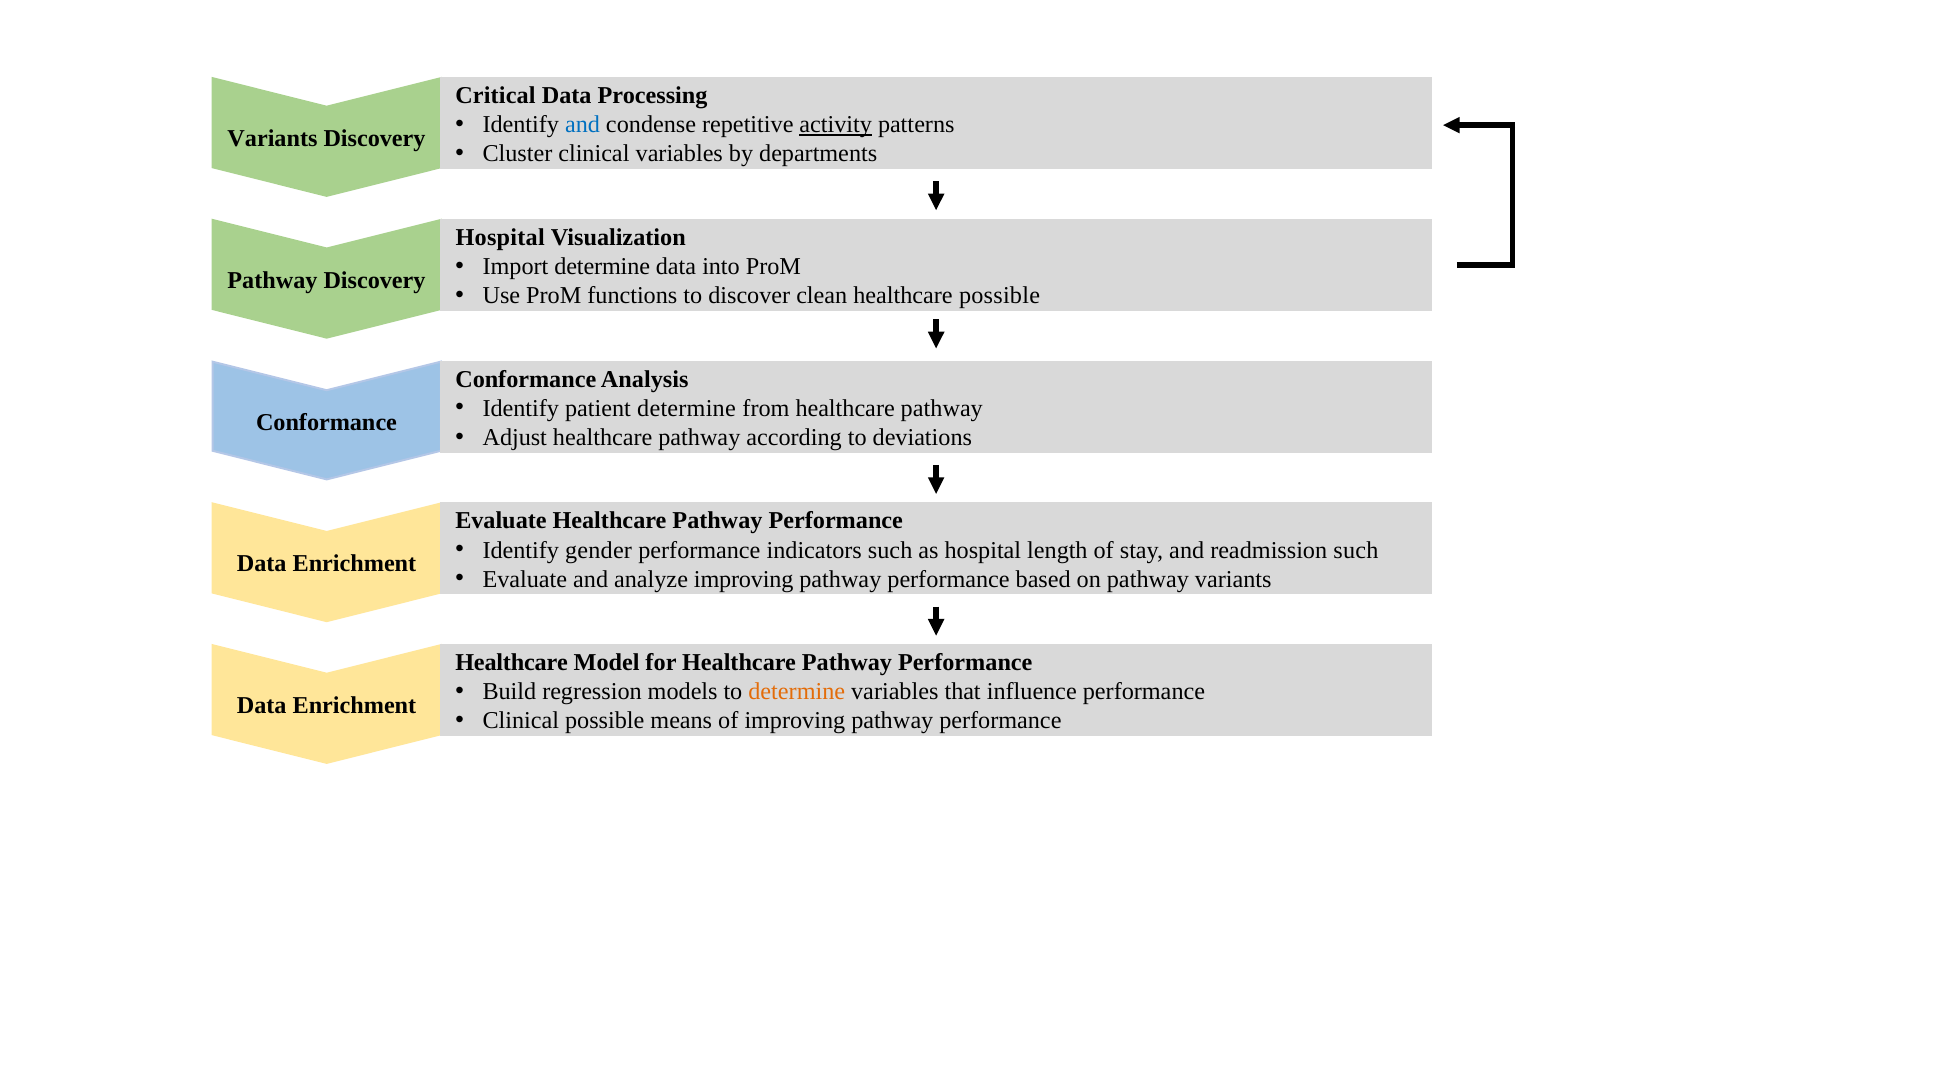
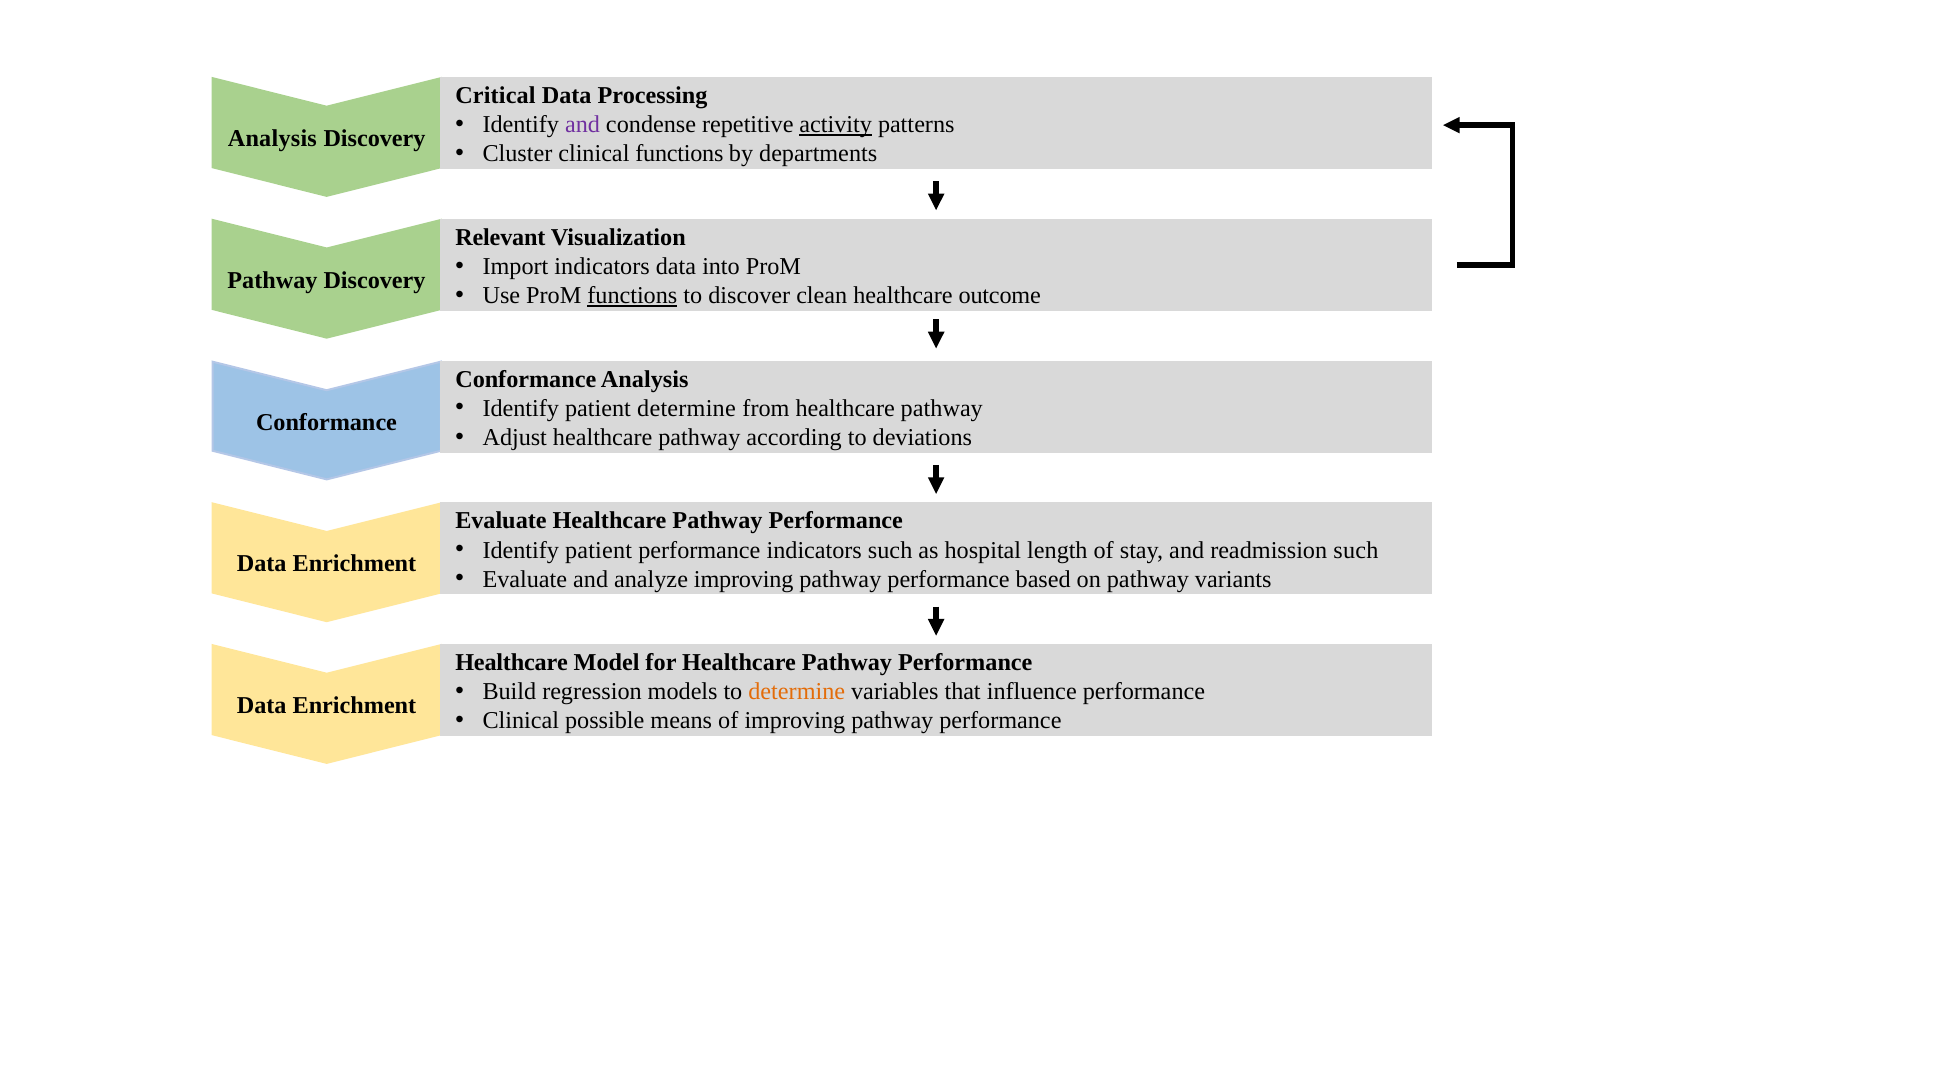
and colour: blue -> purple (583, 125)
Variants: Variants -> Analysis (272, 139)
clinical variables: variables -> functions (679, 154)
Hospital: Hospital -> Relevant (500, 238)
Import determine: determine -> indicators (602, 267)
functions underline: none -> present (632, 296)
healthcare possible: possible -> outcome (1000, 296)
gender: gender -> patient (599, 550)
